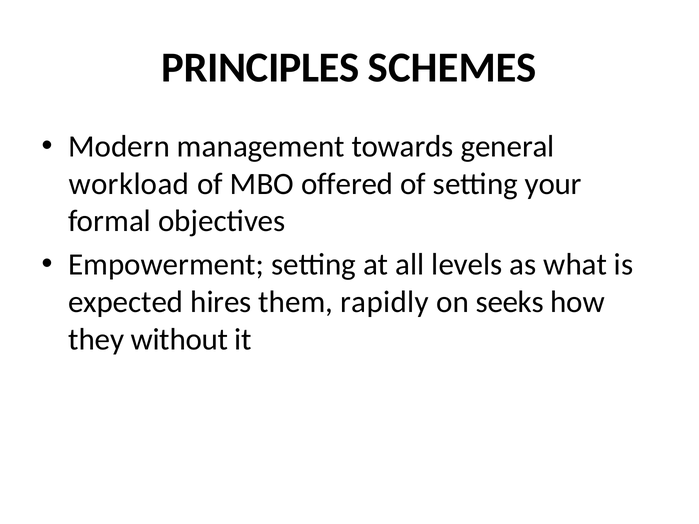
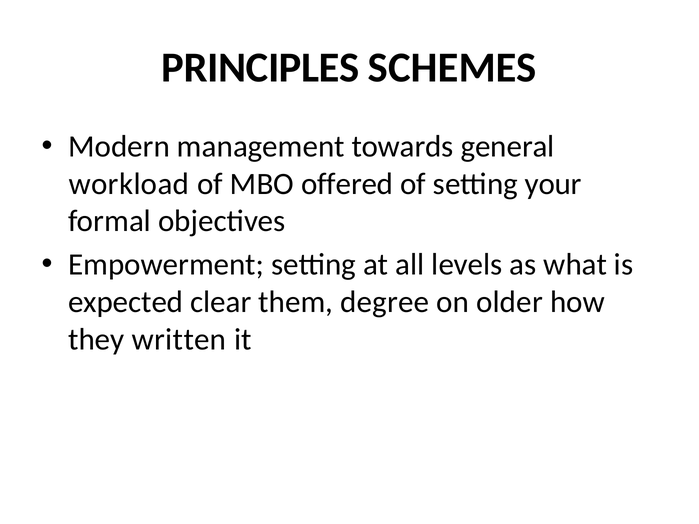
hires: hires -> clear (221, 302)
rapidly: rapidly -> degree (385, 302)
seeks: seeks -> older (509, 302)
without: without -> written (179, 339)
